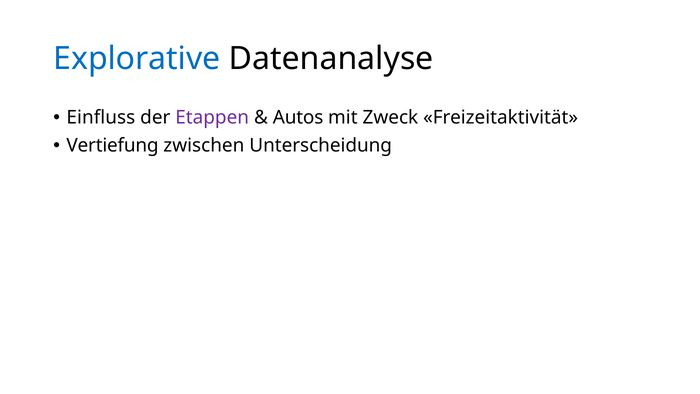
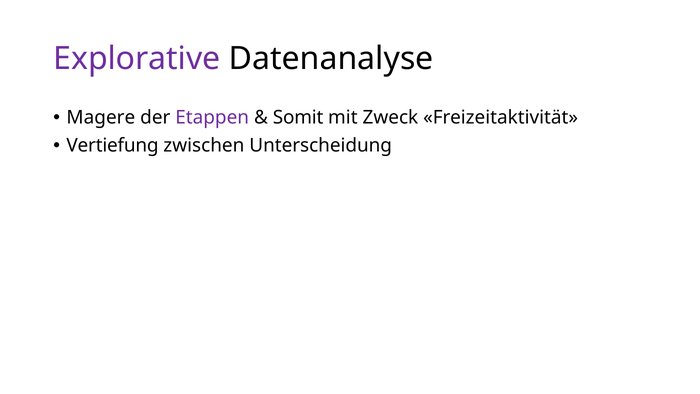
Explorative colour: blue -> purple (137, 59)
Einfluss: Einfluss -> Magere (101, 118)
Autos: Autos -> Somit (298, 118)
